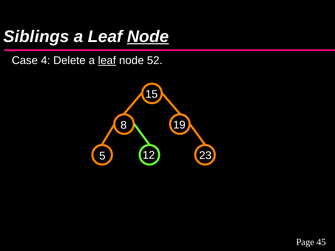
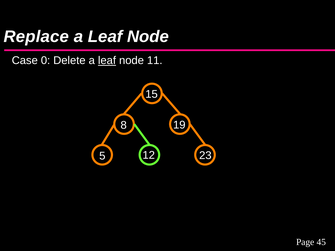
Siblings: Siblings -> Replace (36, 37)
Node underline: present -> none (148, 37)
4: 4 -> 0 (46, 61)
52: 52 -> 11 (155, 61)
